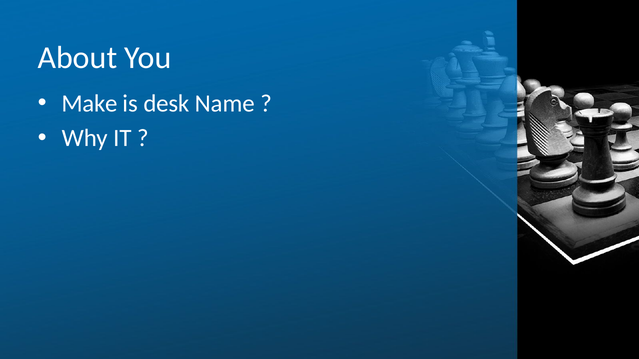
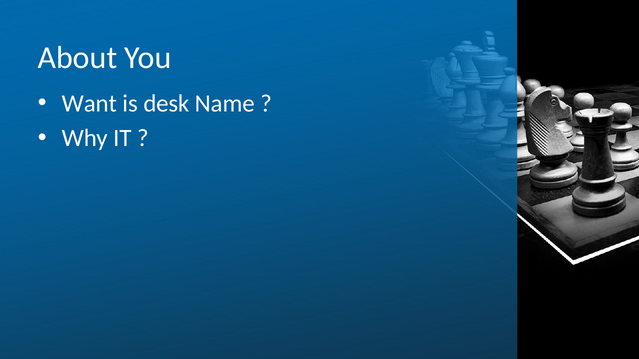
Make: Make -> Want (89, 104)
